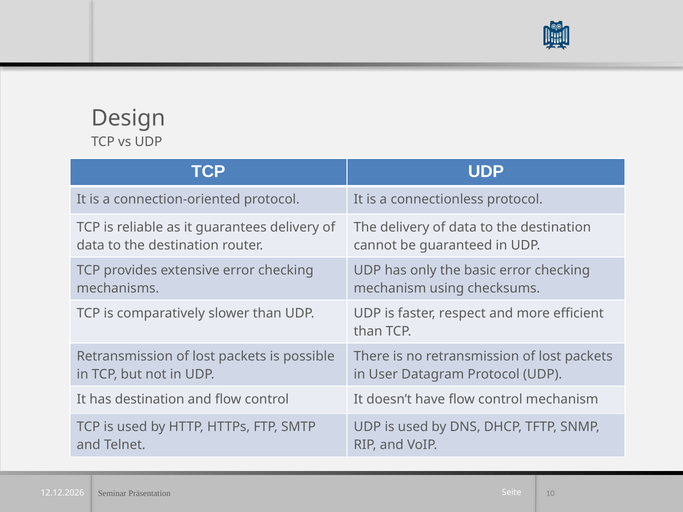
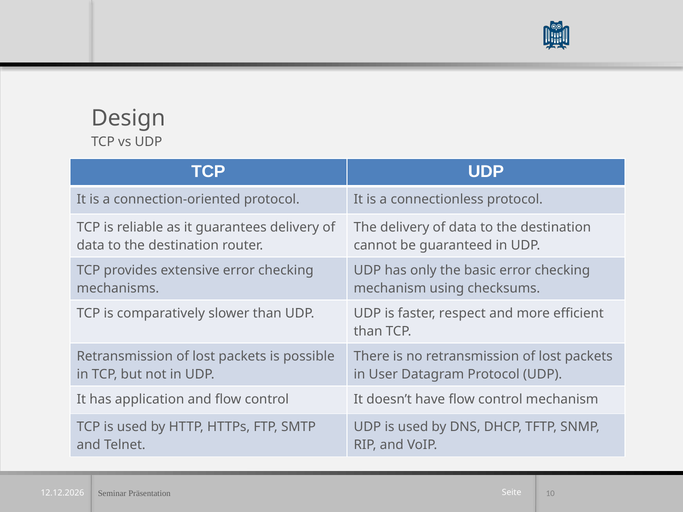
has destination: destination -> application (150, 400)
